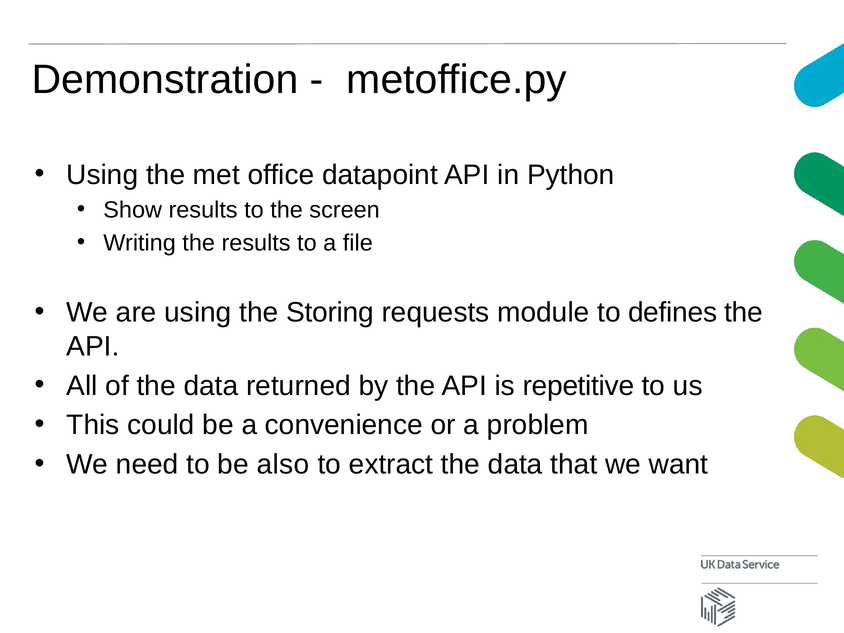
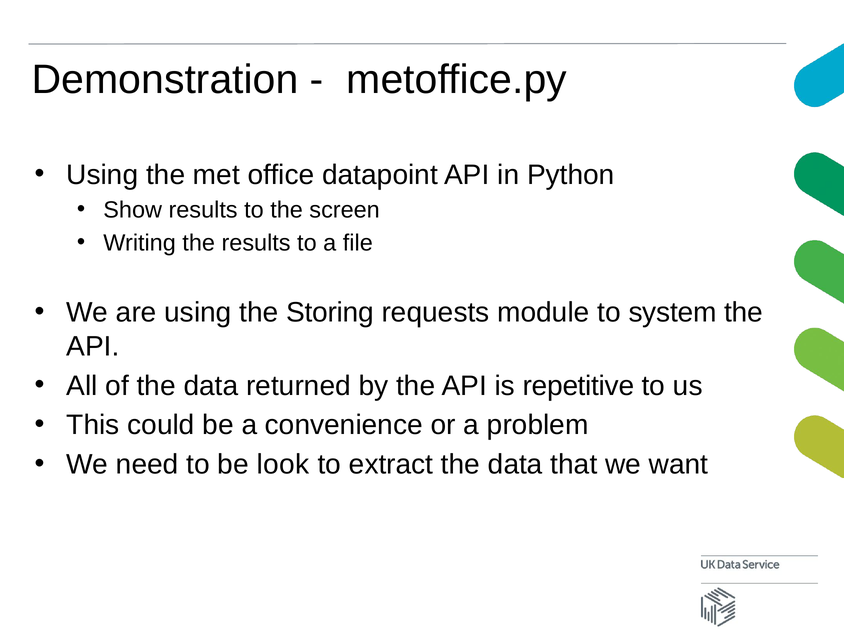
defines: defines -> system (673, 313)
also: also -> look (283, 465)
